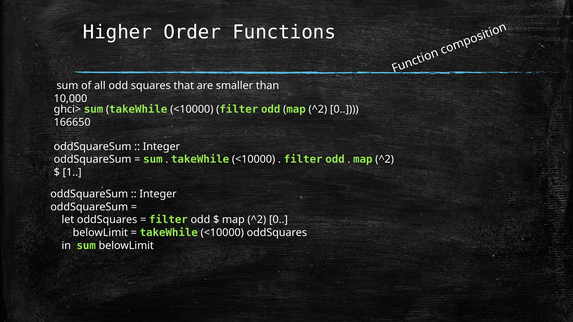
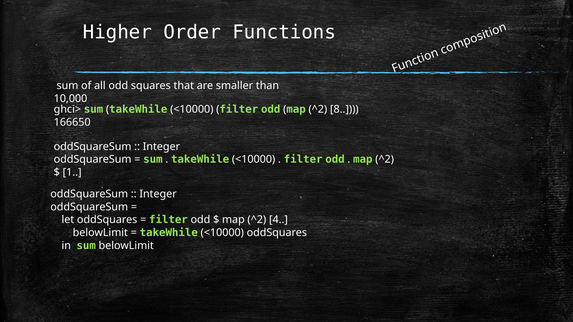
0: 0 -> 8 (344, 110)
0: 0 -> 4 (278, 220)
